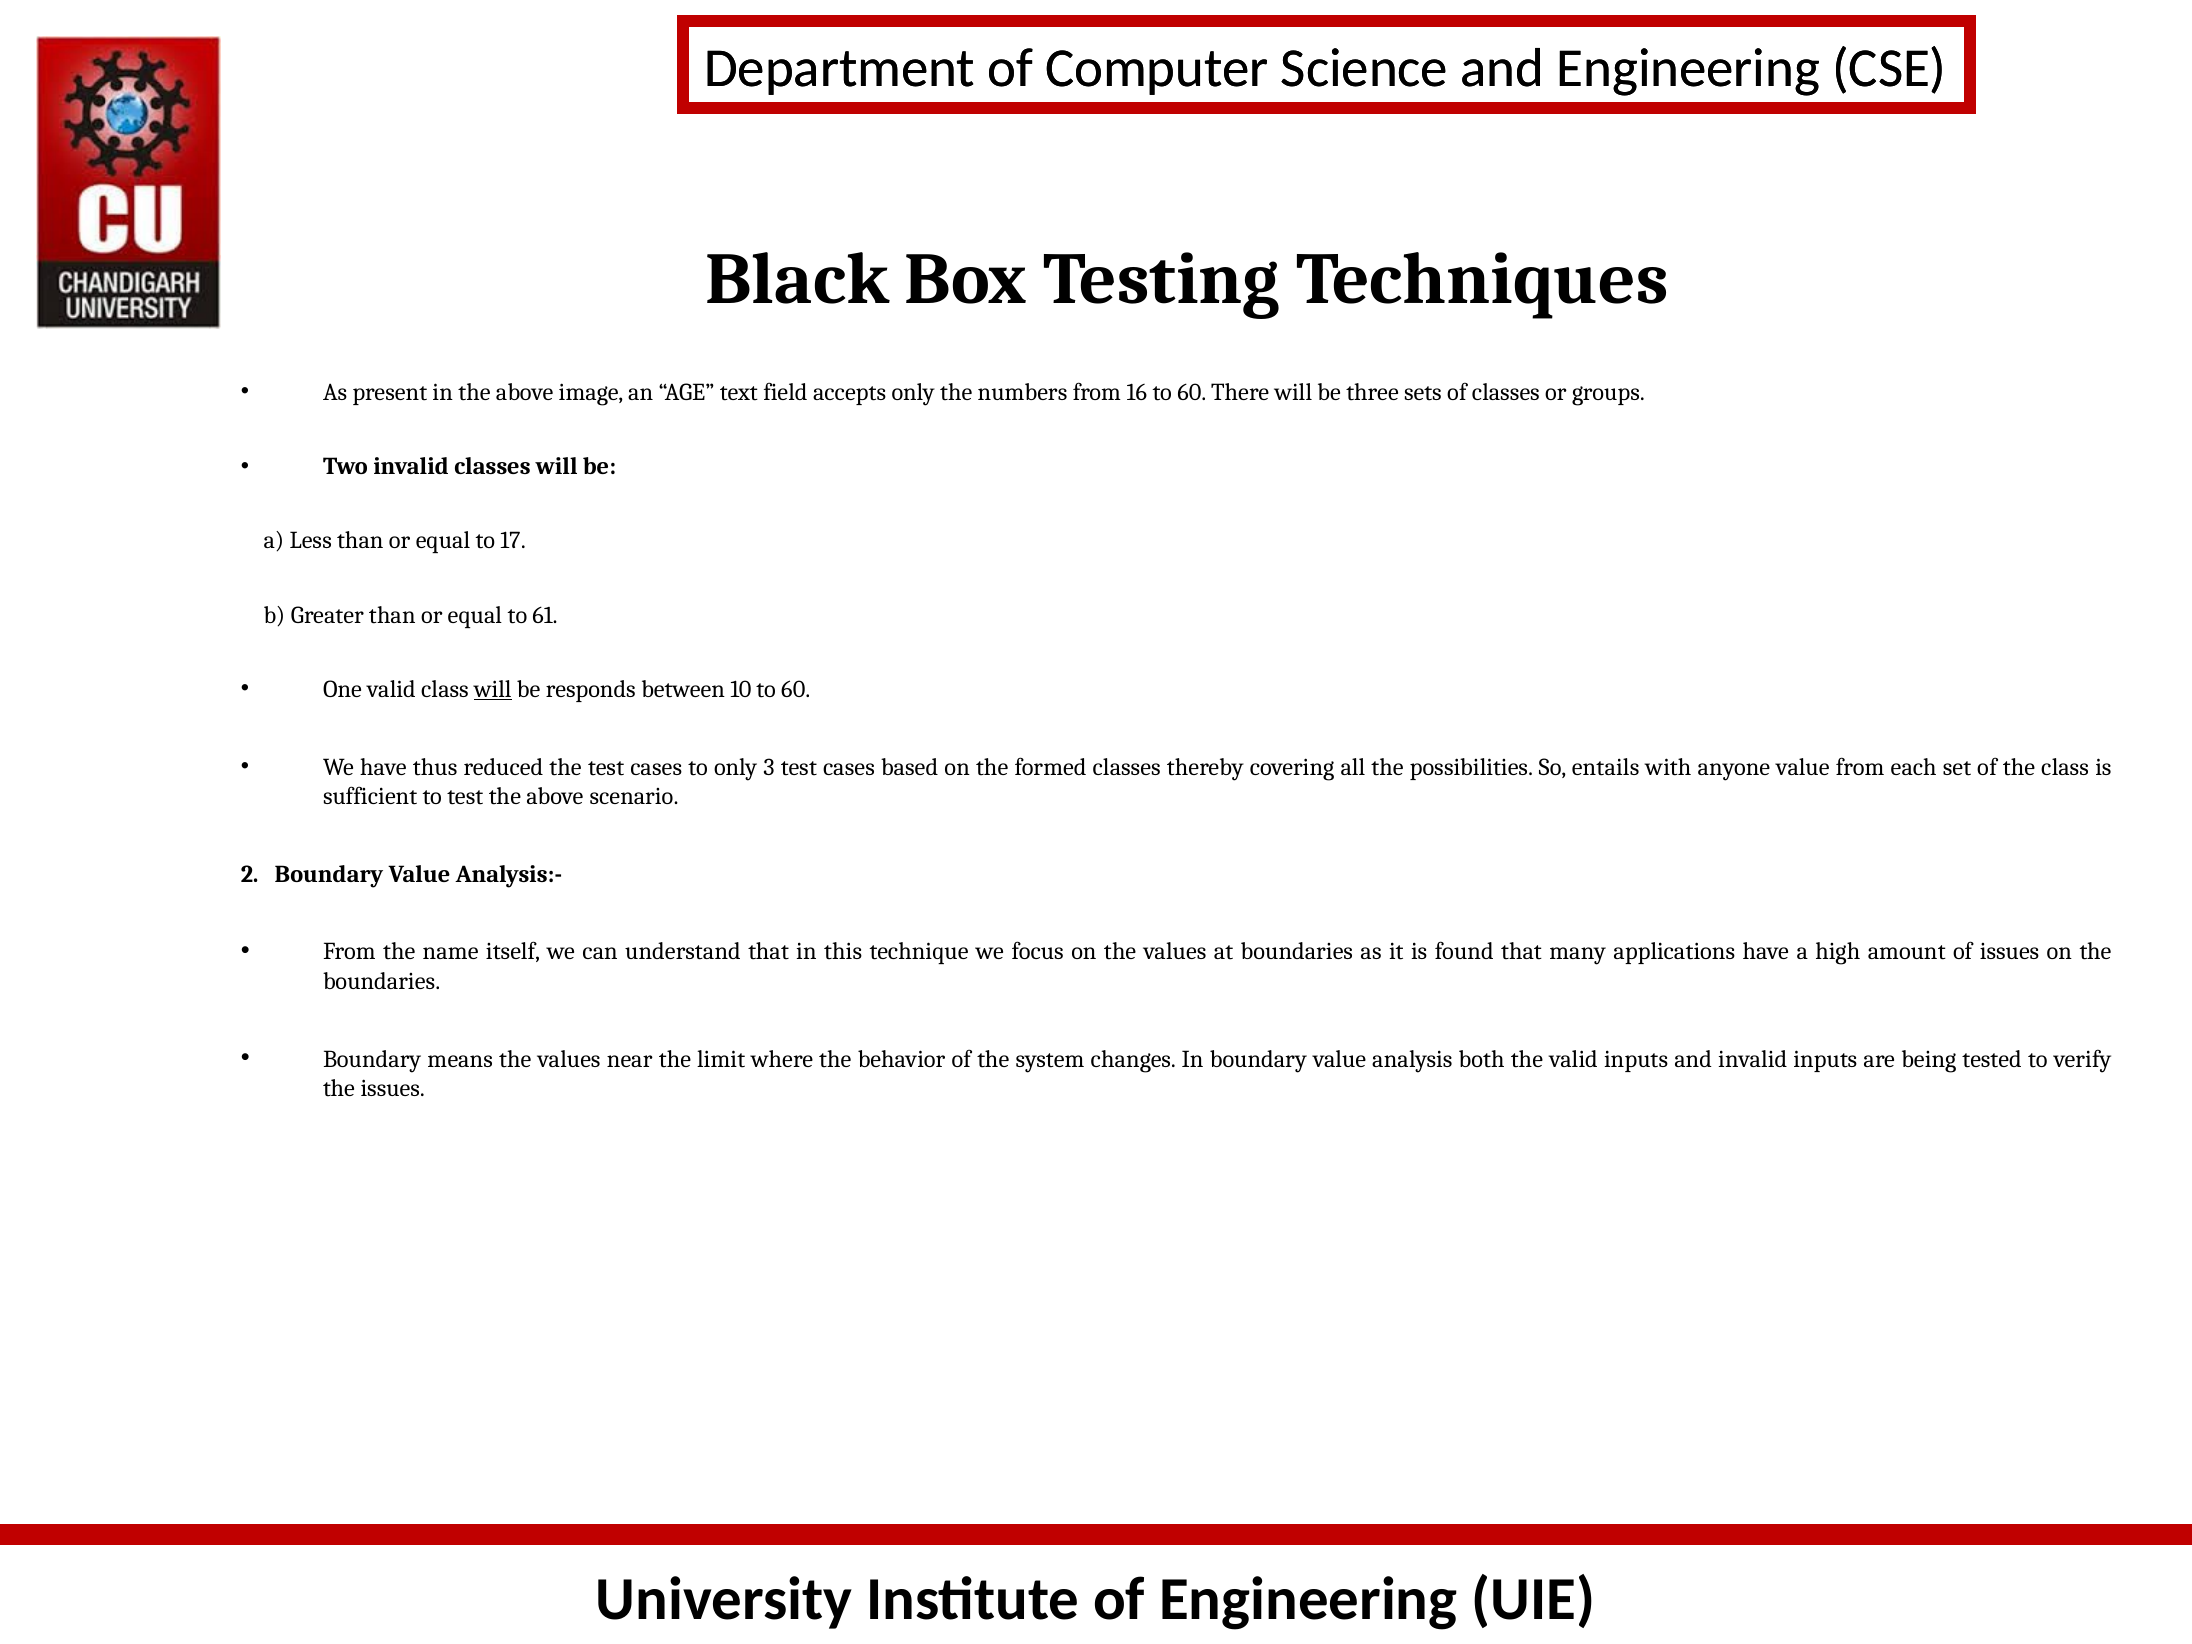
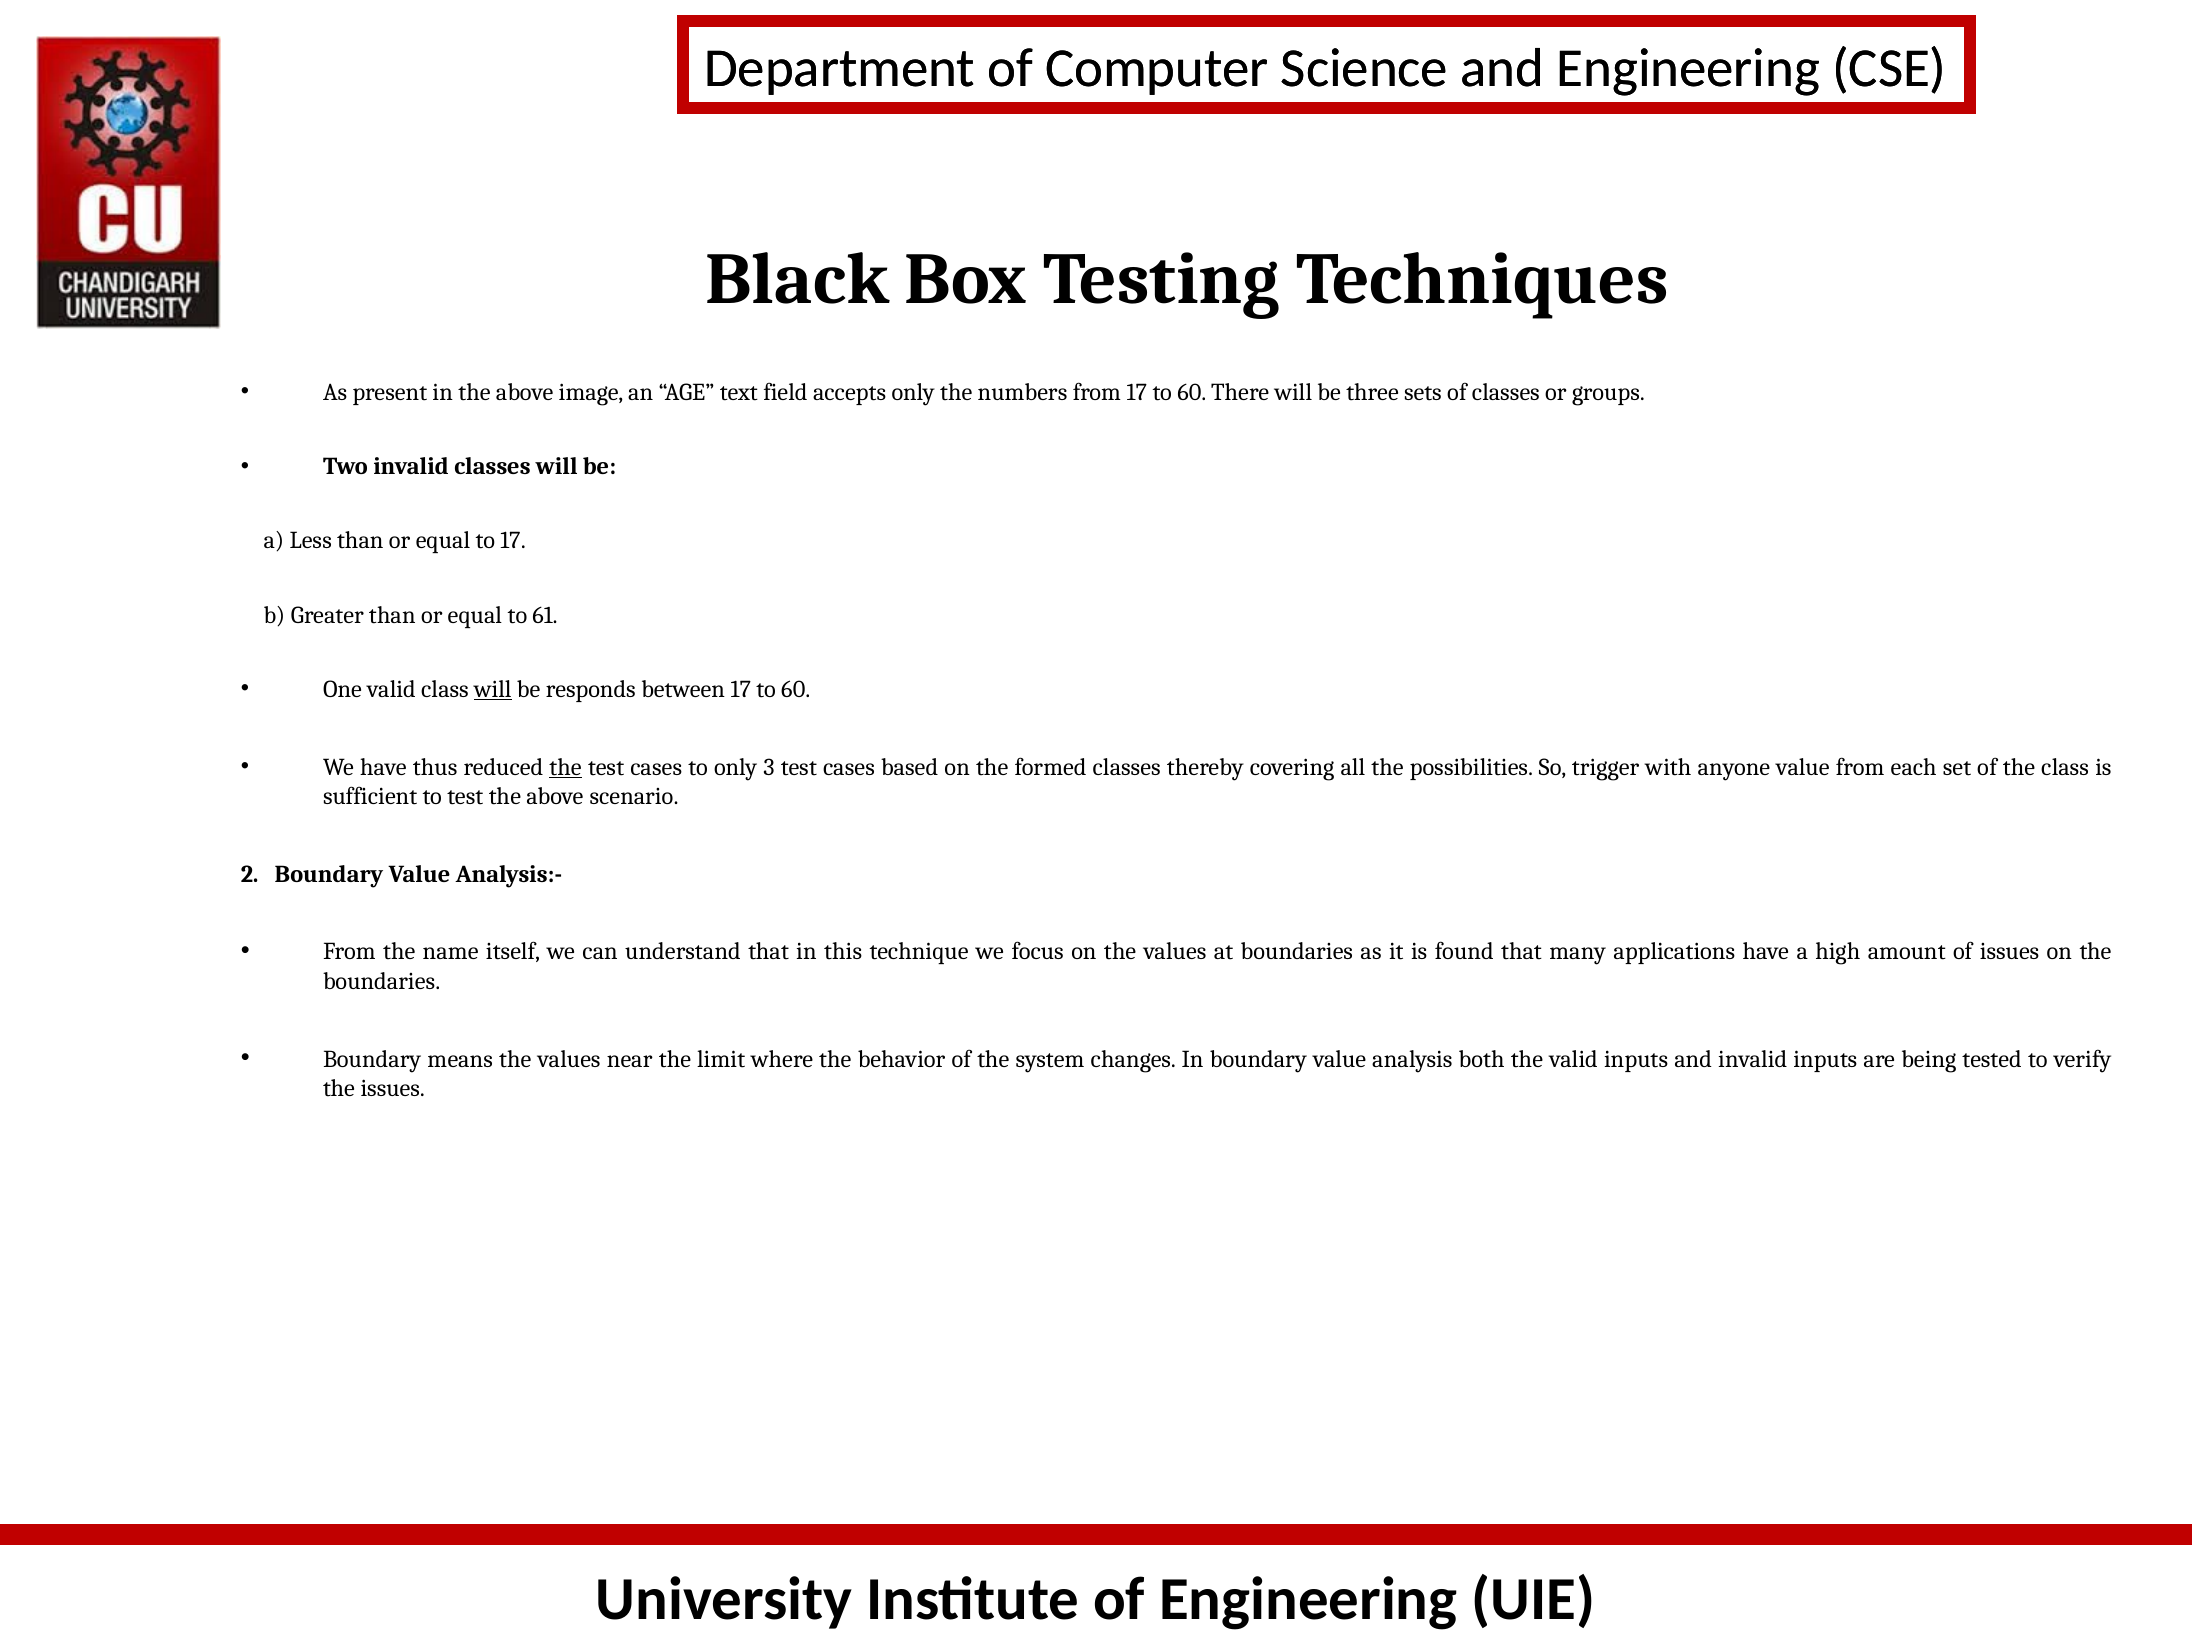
from 16: 16 -> 17 (1137, 392)
between 10: 10 -> 17 (741, 689)
the underline: none -> present (566, 767)
entails: entails -> trigger (1606, 767)
